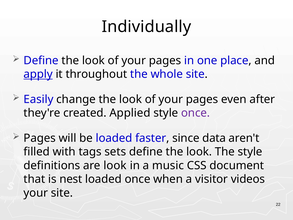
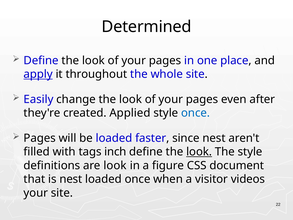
Individually: Individually -> Determined (147, 27)
once colour: purple -> blue (196, 113)
since data: data -> nest (214, 138)
sets: sets -> inch (115, 152)
look underline: none -> present (199, 152)
music: music -> figure (168, 165)
